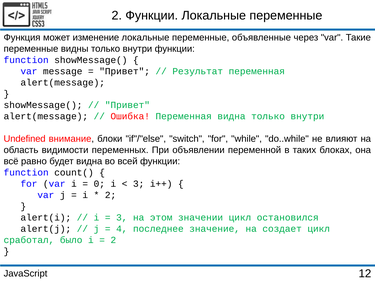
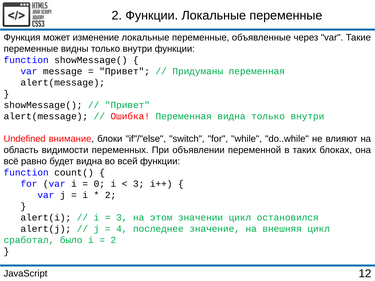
Результат: Результат -> Придуманы (198, 71)
создает: создает -> внешняя (282, 229)
